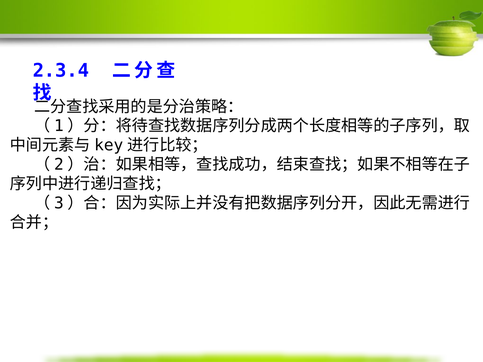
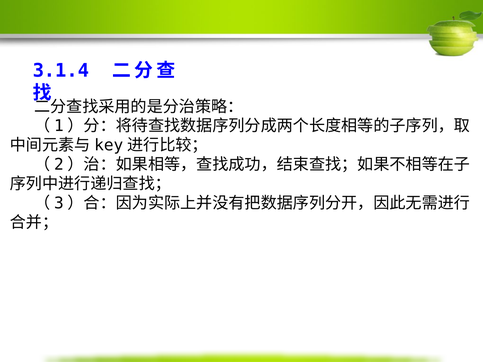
2.3.4: 2.3.4 -> 3.1.4 (61, 71)
